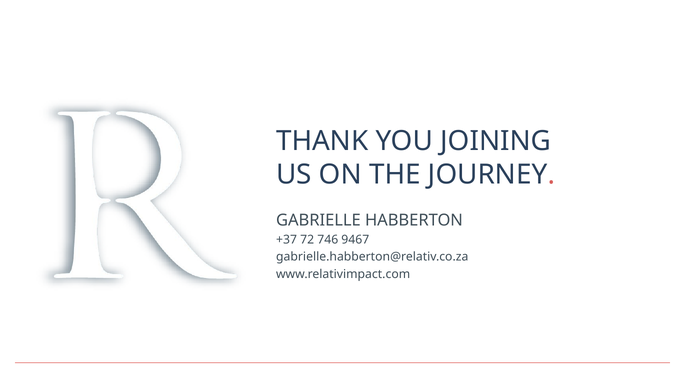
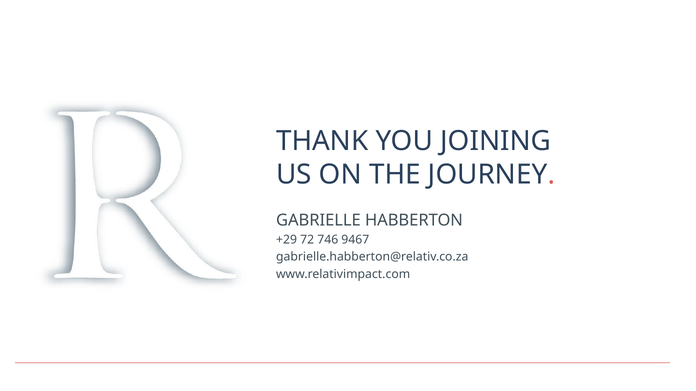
+37: +37 -> +29 (287, 240)
